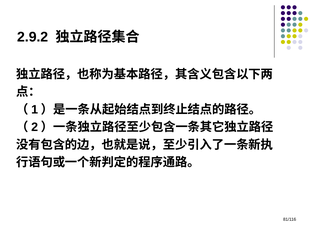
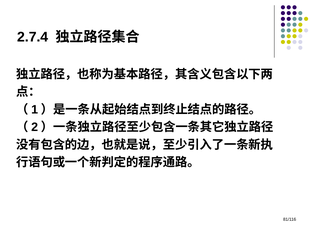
2.9.2: 2.9.2 -> 2.7.4 (33, 37)
